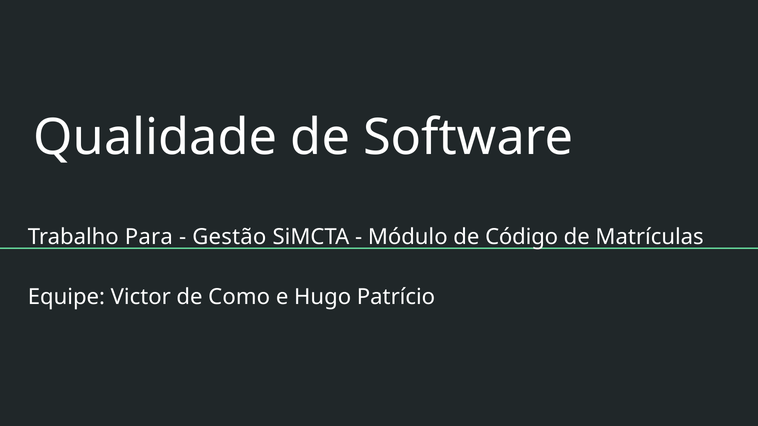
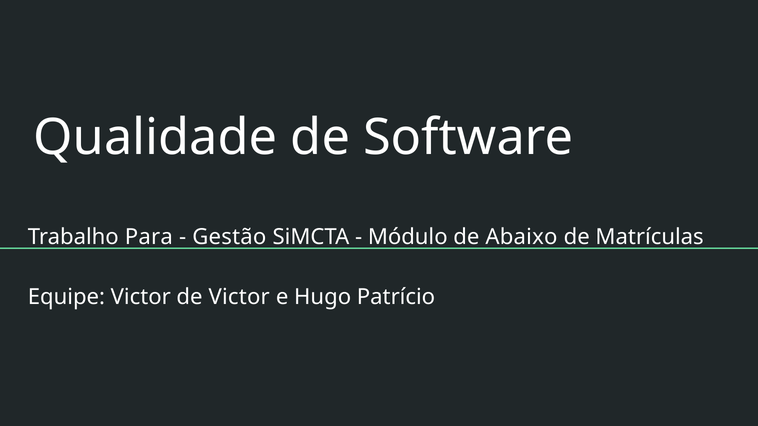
Código: Código -> Abaixo (521, 237)
de Como: Como -> Victor (239, 297)
